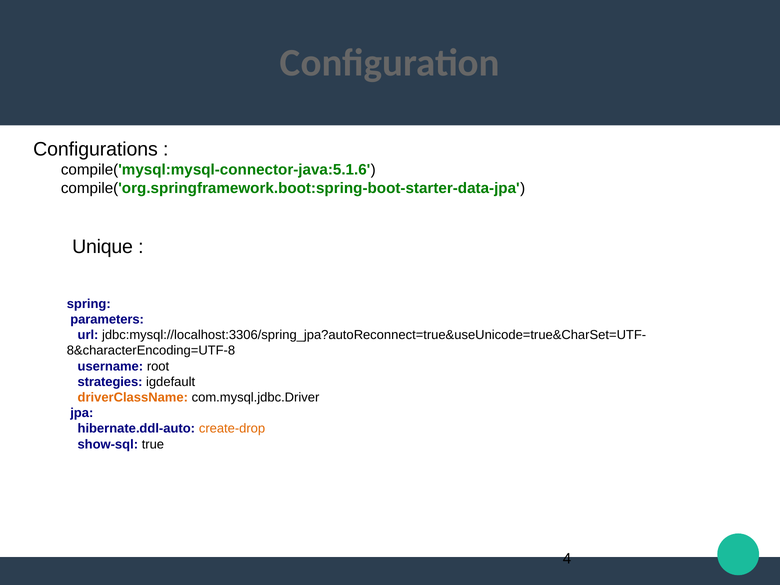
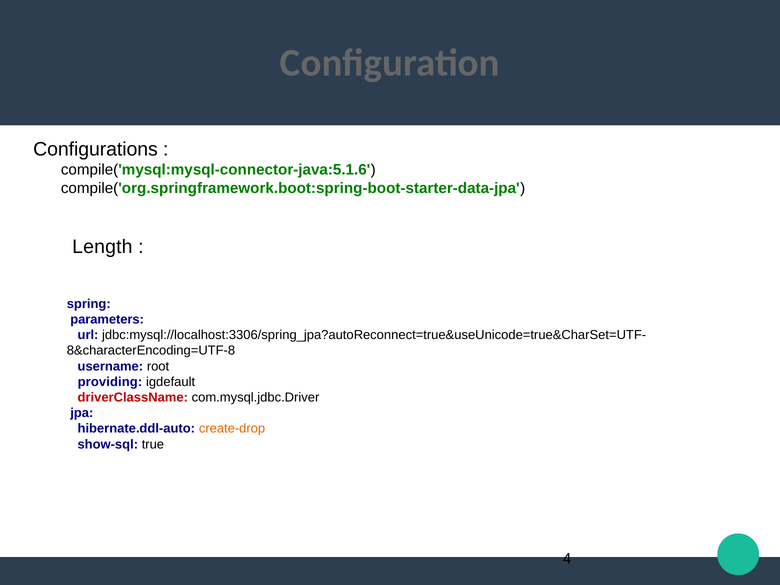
Unique: Unique -> Length (102, 247)
strategies: strategies -> providing (110, 382)
driverClassName colour: orange -> red (133, 398)
